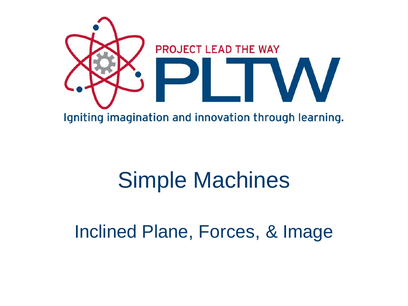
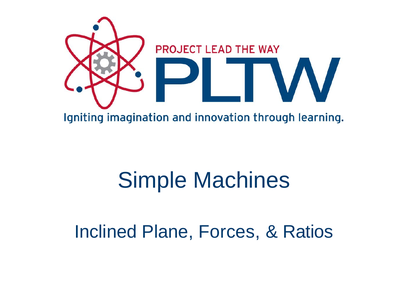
Image: Image -> Ratios (308, 232)
